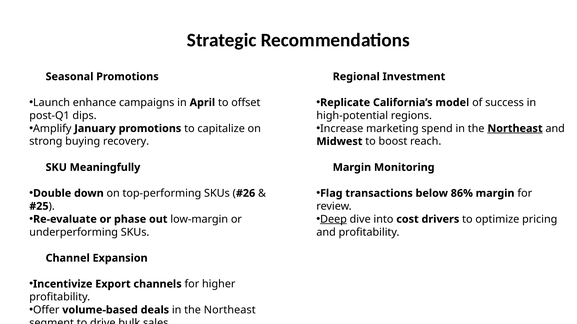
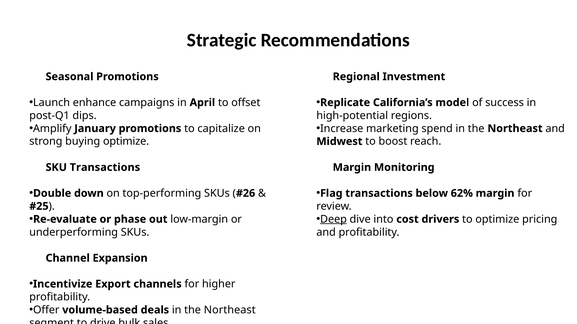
Northeast underline: present -> none (515, 129)
buying recovery: recovery -> optimize (126, 142)
SKU Meaningfully: Meaningfully -> Transactions (105, 168)
86%: 86% -> 62% (462, 194)
